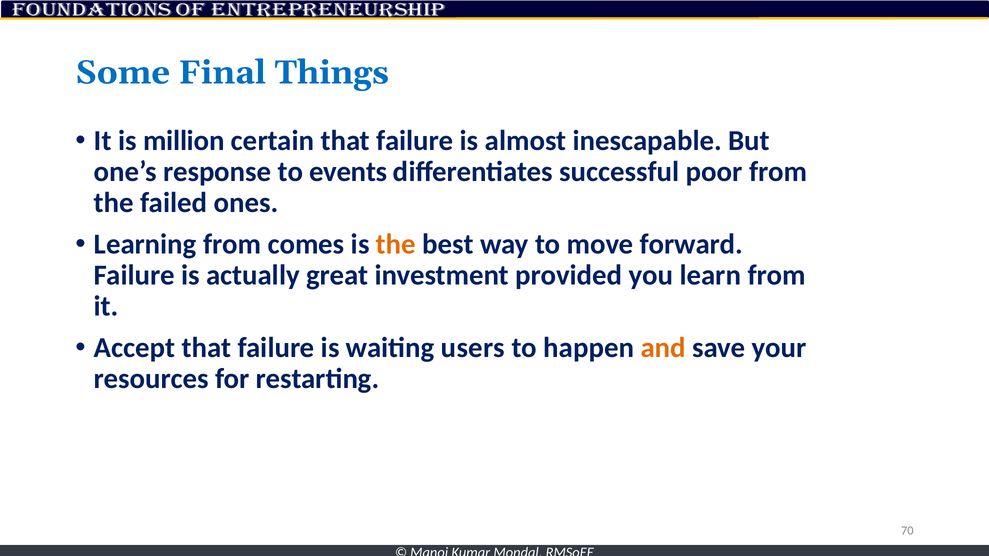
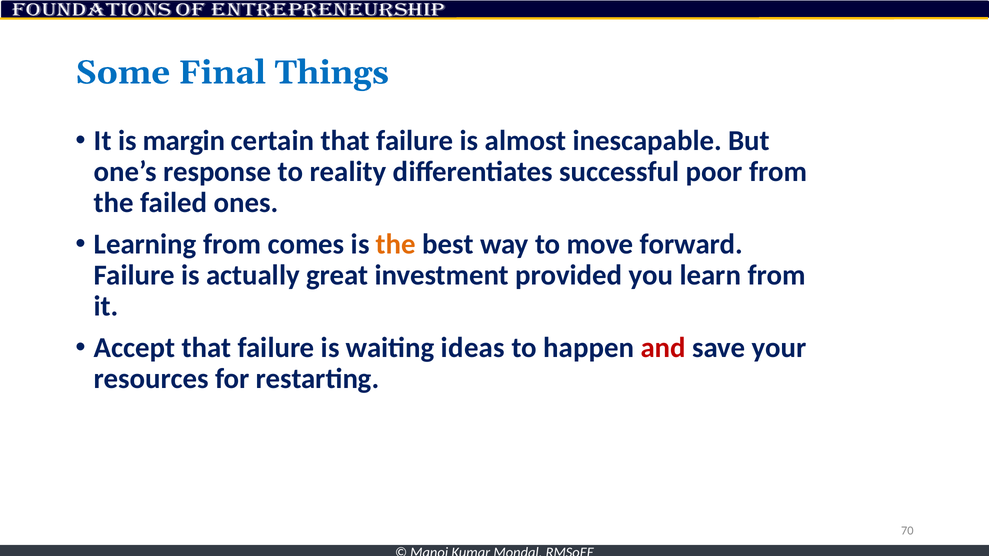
million: million -> margin (184, 141)
events: events -> reality (348, 172)
users: users -> ideas (473, 348)
and colour: orange -> red (663, 348)
